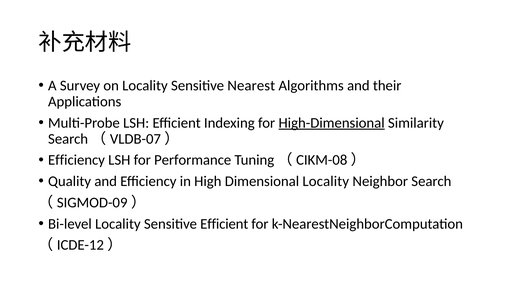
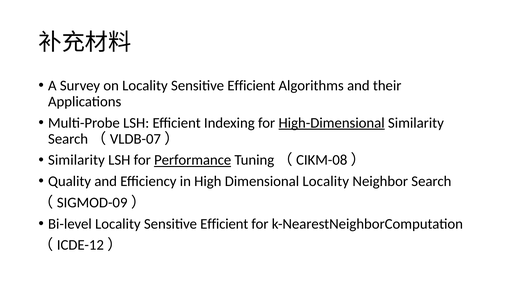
on Locality Sensitive Nearest: Nearest -> Efficient (251, 86)
Efficiency: Efficiency -> Similarity (76, 160)
Performance underline: none -> present (193, 160)
